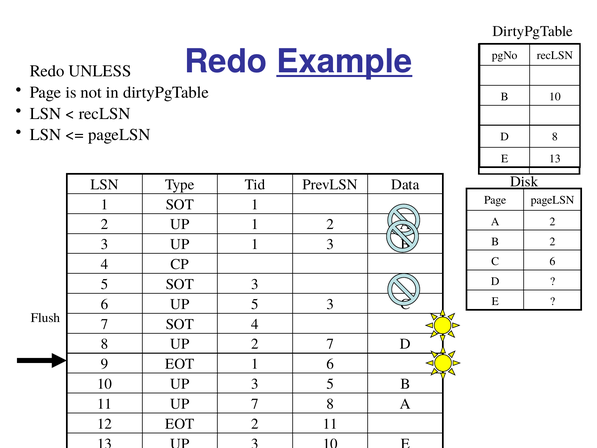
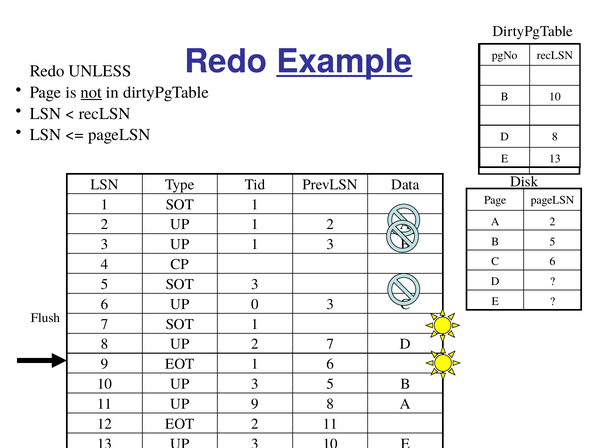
not underline: none -> present (91, 92)
B 2: 2 -> 5 (552, 241)
UP 5: 5 -> 0 (255, 304)
7 SOT 4: 4 -> 1 (255, 324)
UP 7: 7 -> 9 (255, 404)
